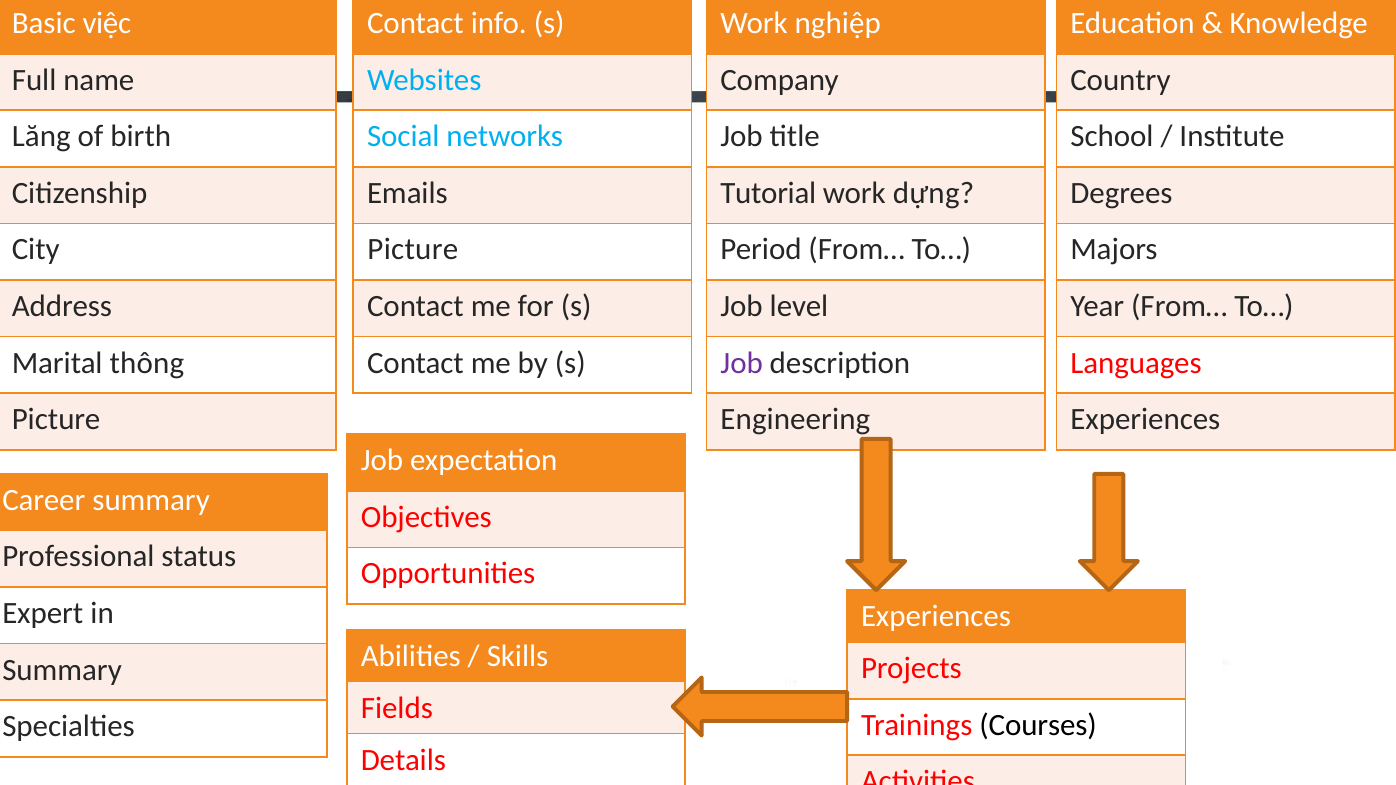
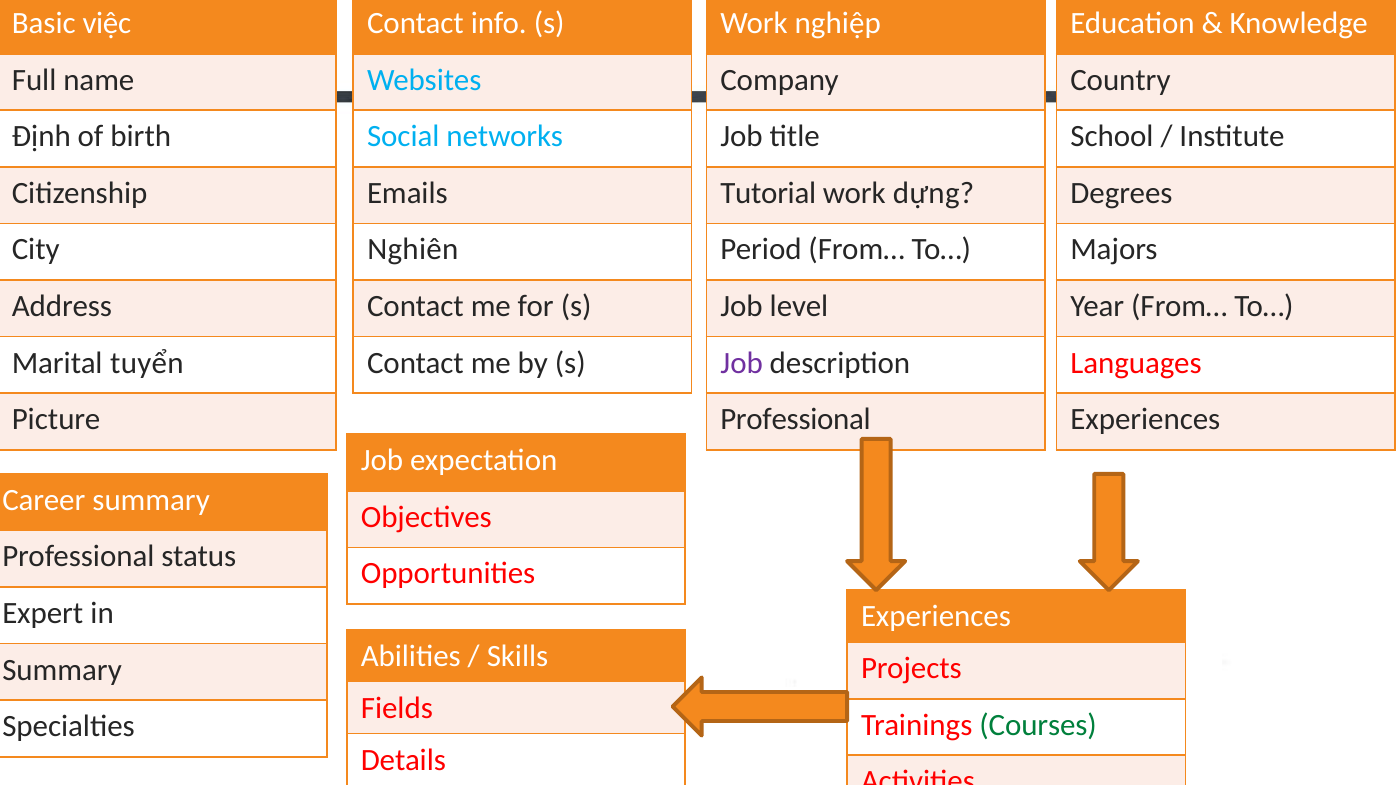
Lăng: Lăng -> Định (41, 137)
Picture: Picture -> Nghiên (413, 250)
thông: thông -> tuyển (147, 363)
Engineering: Engineering -> Professional (796, 420)
Courses colour: black -> green (1038, 725)
